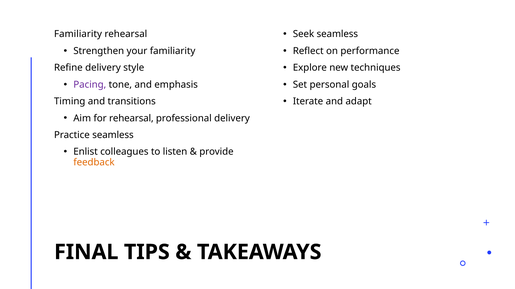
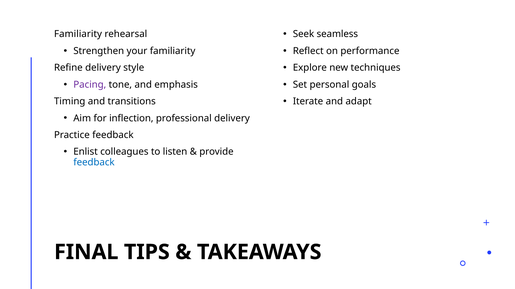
for rehearsal: rehearsal -> inflection (131, 118)
Practice seamless: seamless -> feedback (113, 135)
feedback colour: orange -> blue (94, 163)
